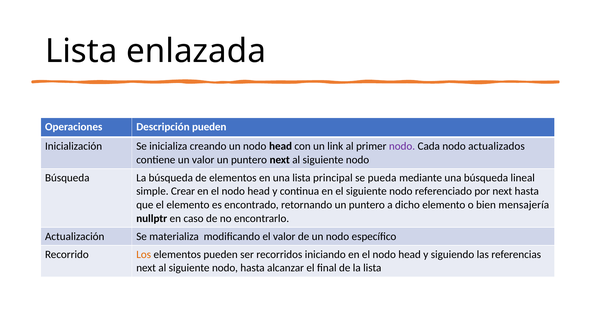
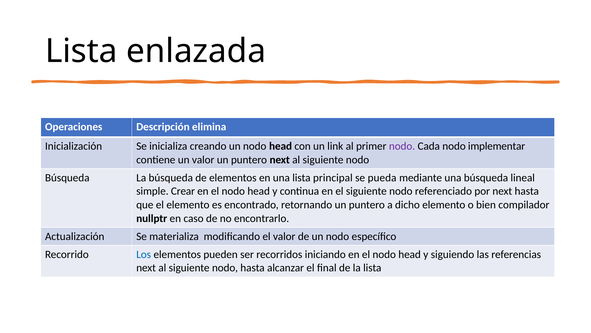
Descripción pueden: pueden -> elimina (209, 127)
actualizados: actualizados -> implementar (497, 146)
mensajería: mensajería -> compilador (524, 204)
Los colour: orange -> blue (144, 254)
